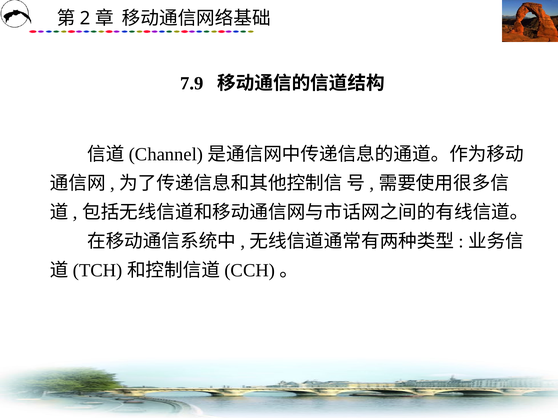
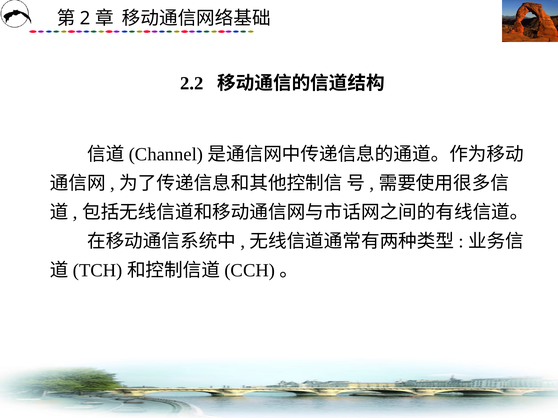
7.9: 7.9 -> 2.2 (192, 83)
